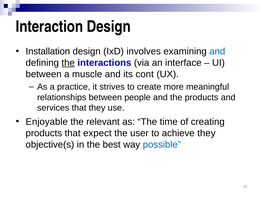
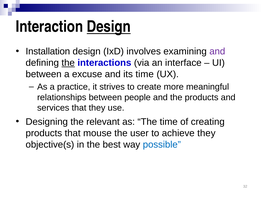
Design underline: none -> present (109, 27)
and colour: blue -> purple (217, 52)
muscle: muscle -> excuse (87, 74)
its cont: cont -> time (145, 74)
Enjoyable: Enjoyable -> Designing (47, 122)
expect: expect -> mouse (97, 133)
